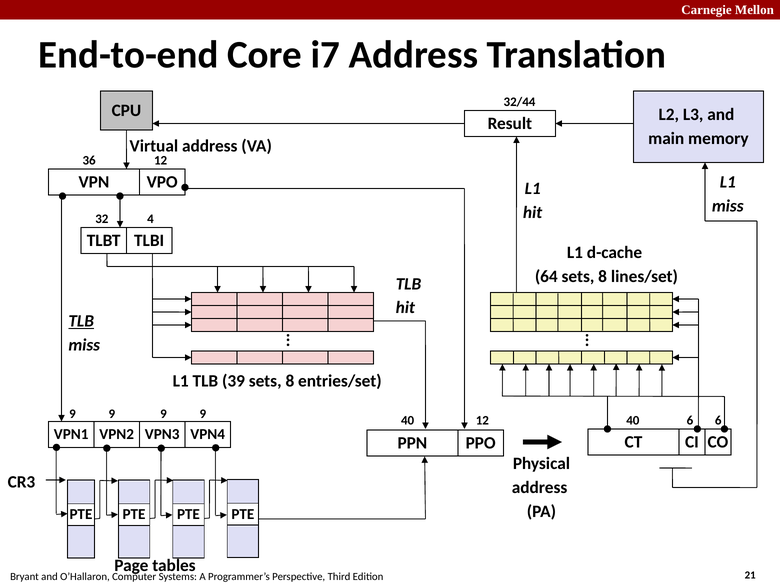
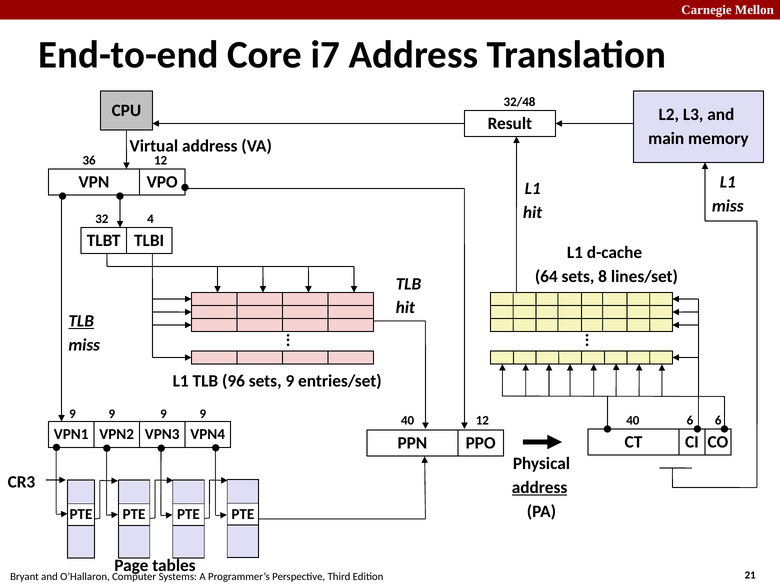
32/44: 32/44 -> 32/48 (519, 102)
39: 39 -> 96 (233, 381)
8: 8 -> 9 (290, 381)
address underline: none -> present (540, 488)
